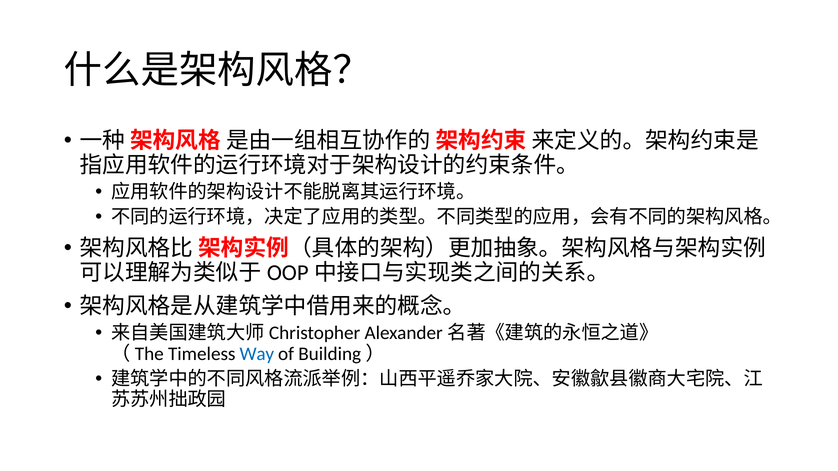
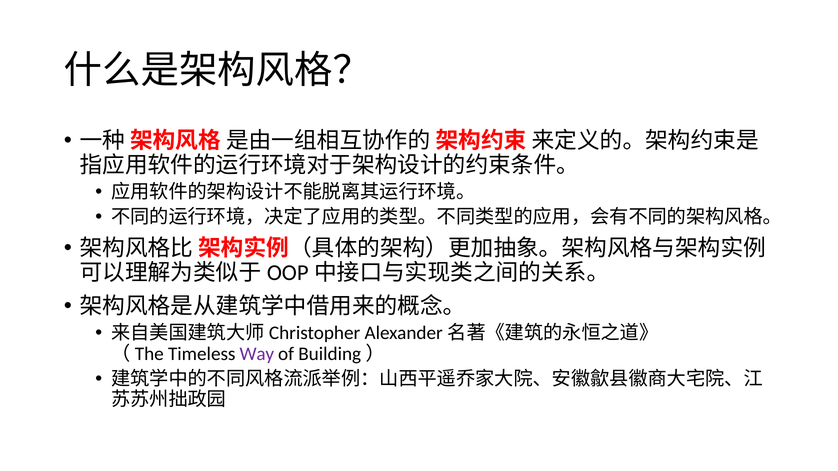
Way colour: blue -> purple (257, 354)
